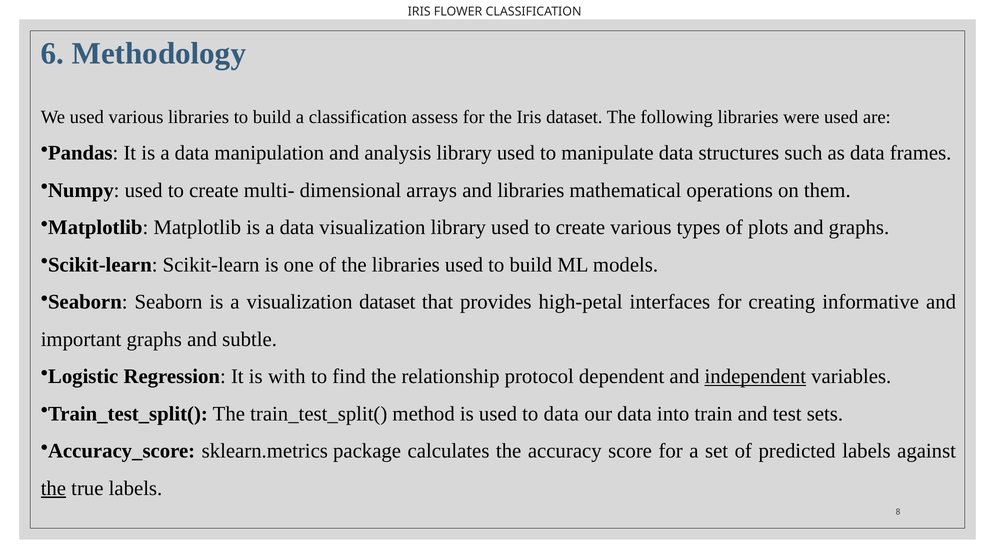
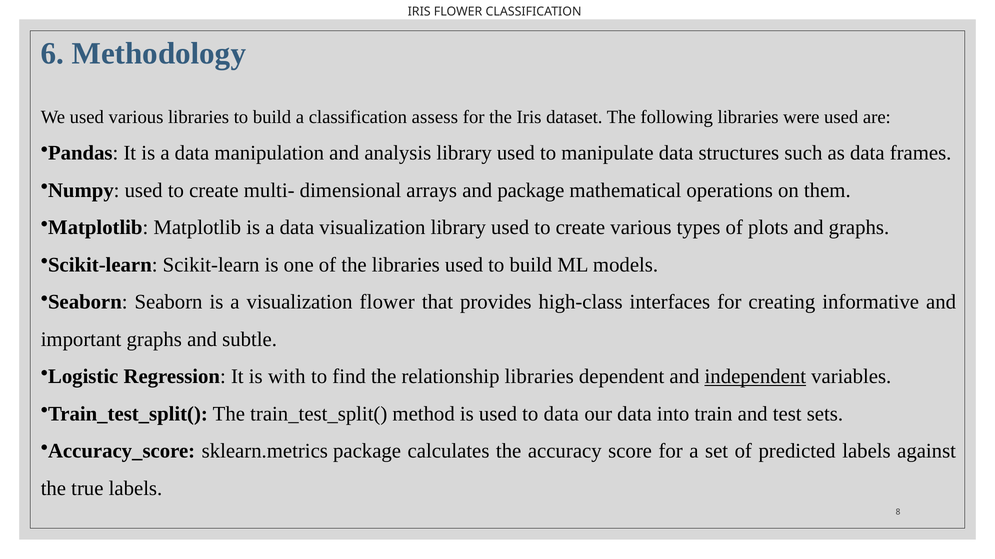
and libraries: libraries -> package (531, 191)
visualization dataset: dataset -> flower (387, 302)
high-petal: high-petal -> high-class (581, 302)
relationship protocol: protocol -> libraries (539, 377)
the underline: present -> none (53, 489)
